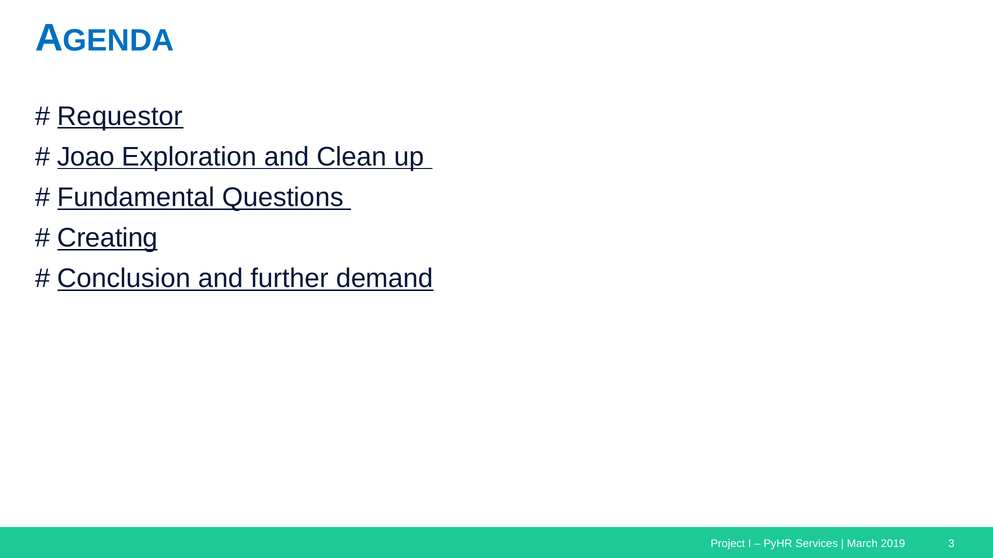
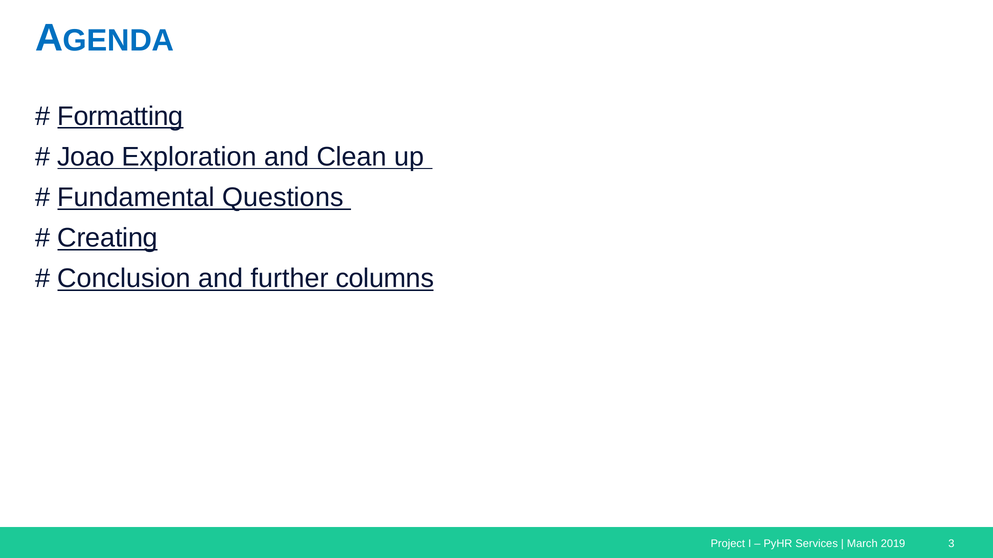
Requestor: Requestor -> Formatting (120, 116)
demand: demand -> columns (385, 279)
